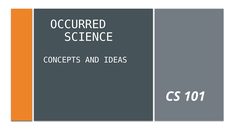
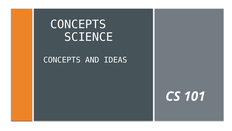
OCCURRED: OCCURRED -> CONCEPTS (78, 24)
